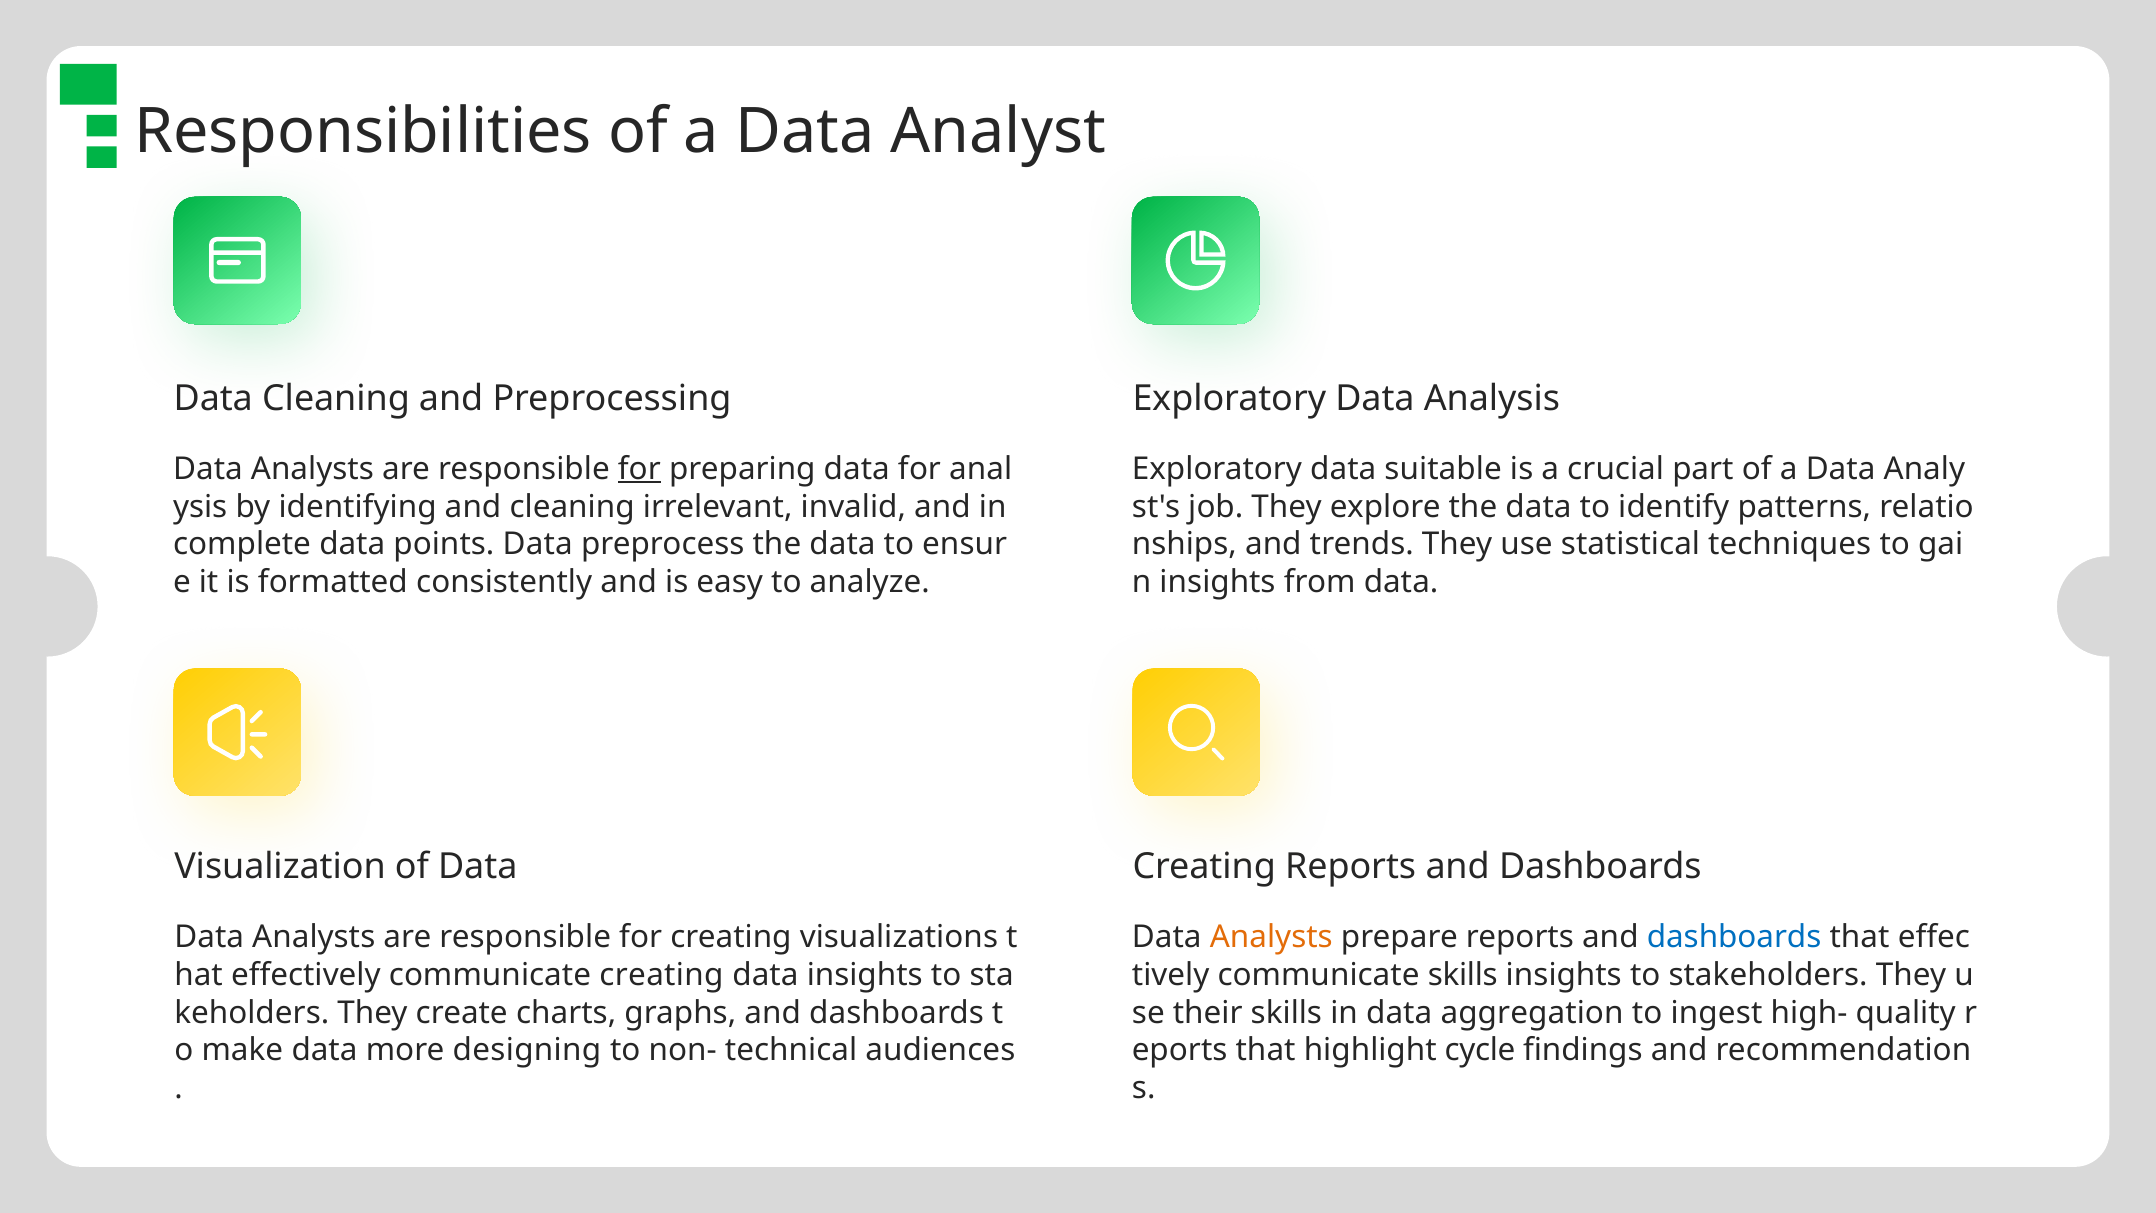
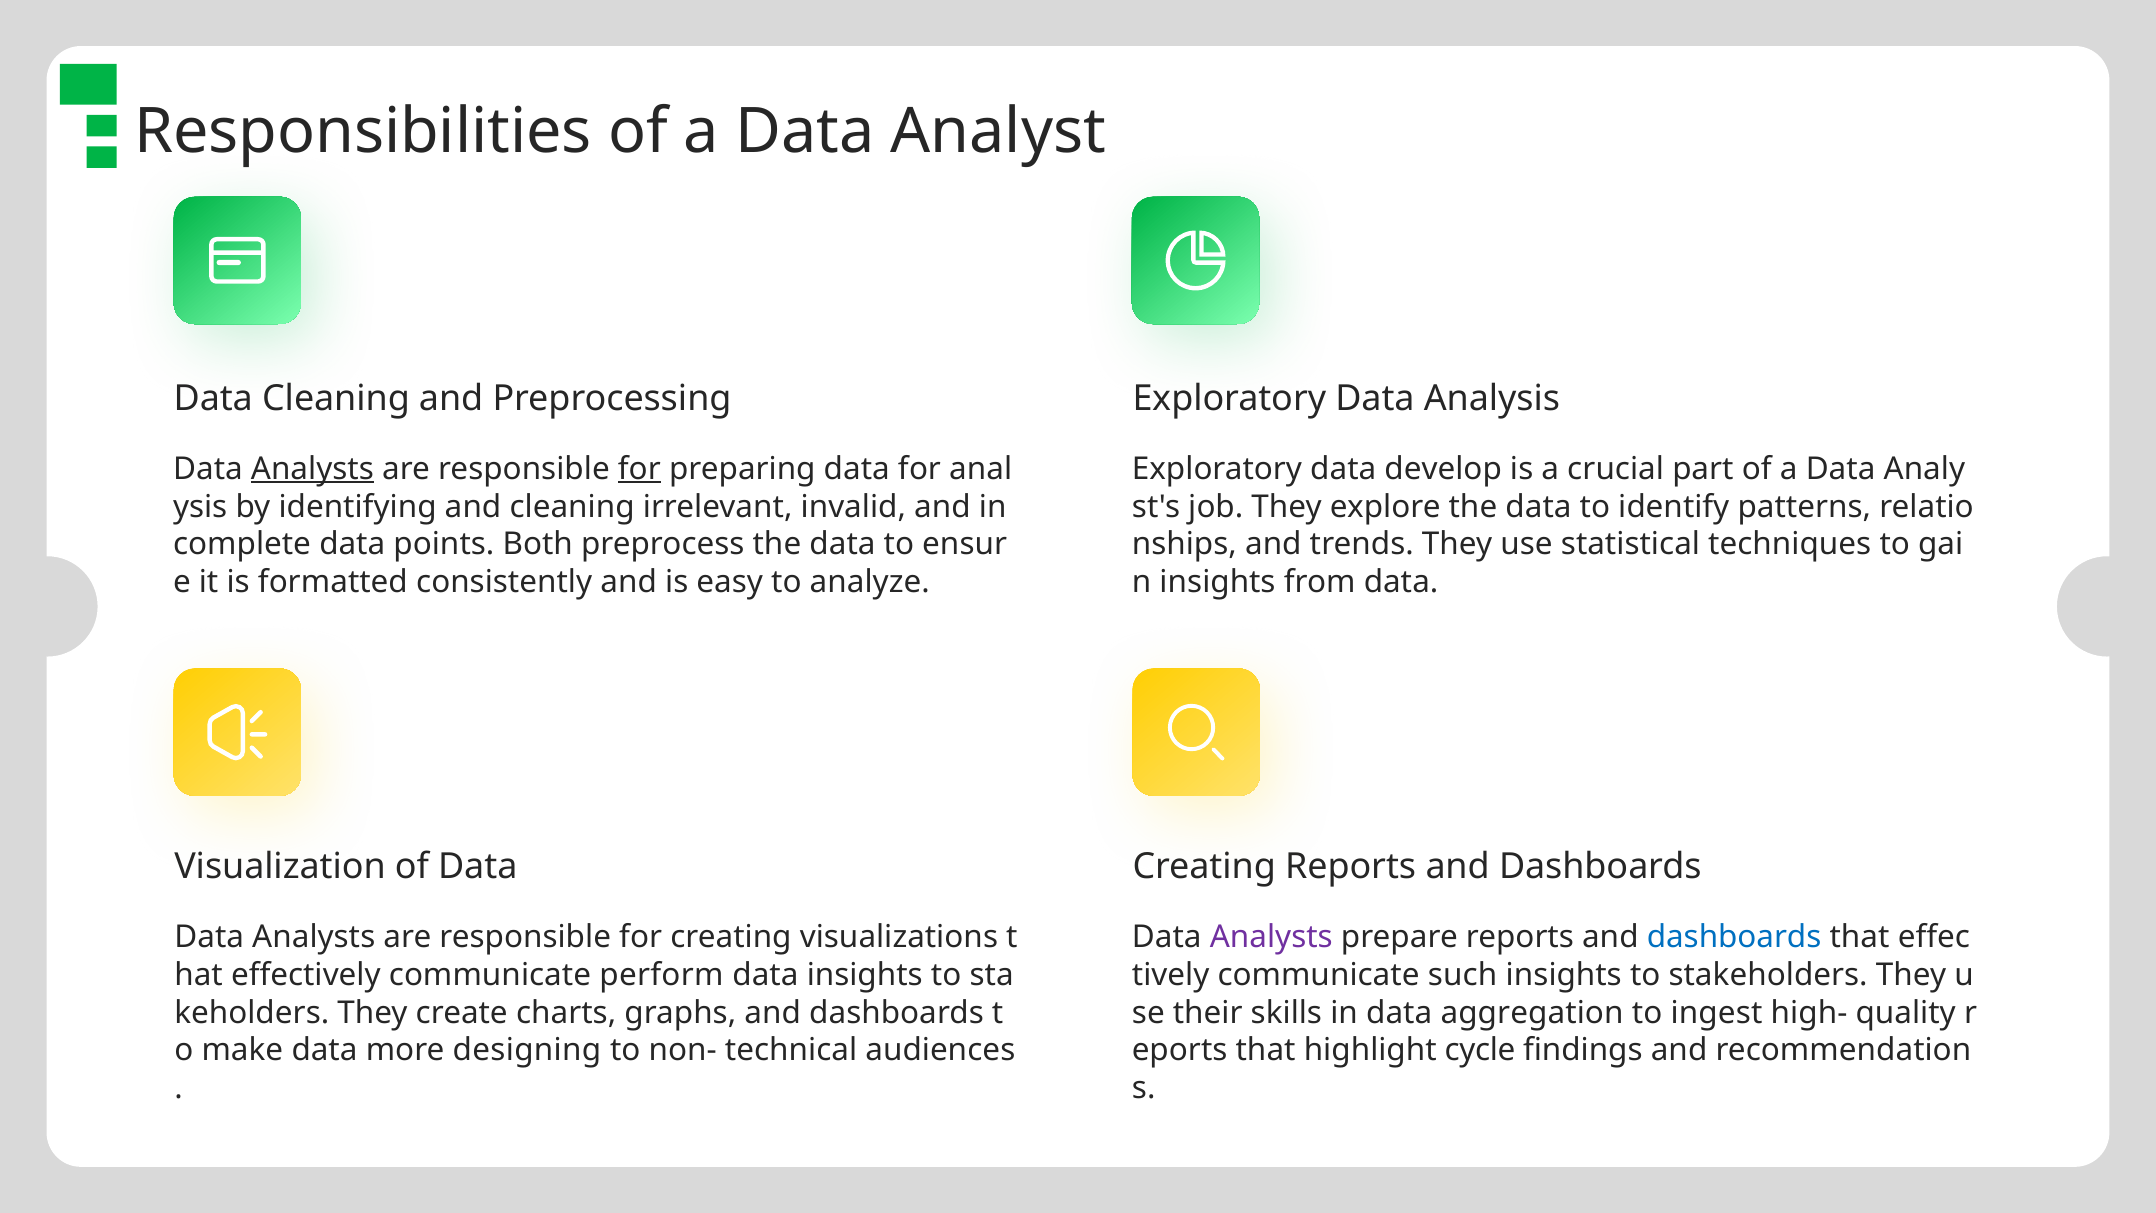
Analysts underline: none -> present (312, 469)
suitable: suitable -> develop (1443, 469)
points Data: Data -> Both (538, 544)
Analysts colour: orange -> purple (1271, 937)
communicate creating: creating -> perform (661, 975)
communicate skills: skills -> such (1463, 975)
